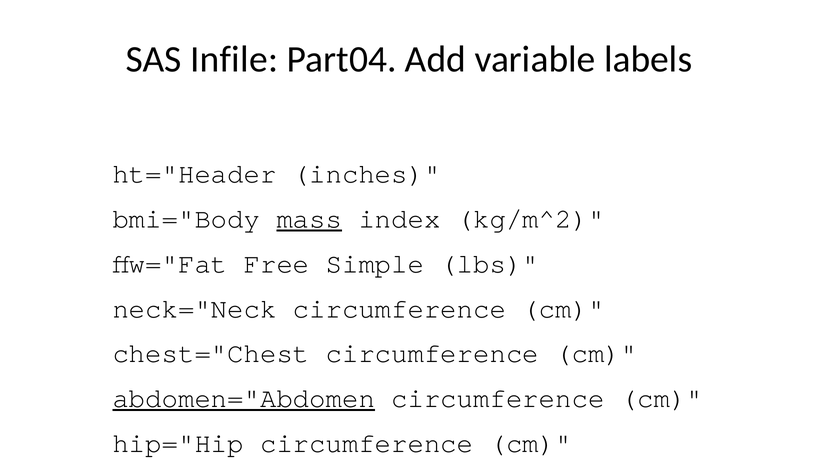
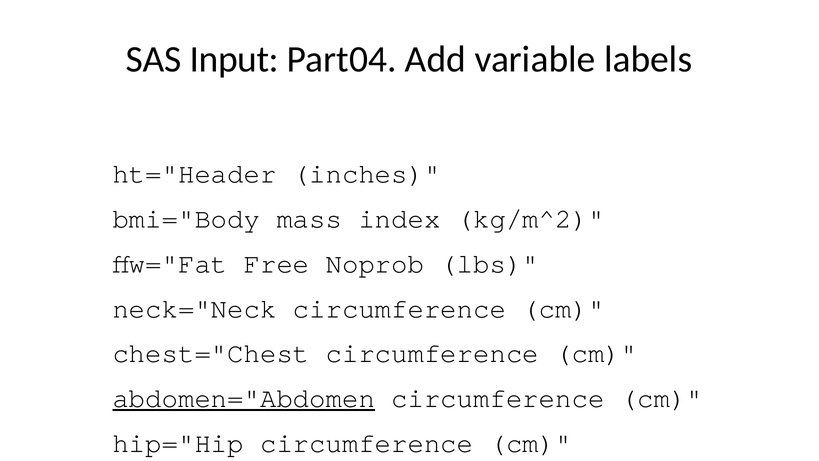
Infile: Infile -> Input (234, 59)
mass underline: present -> none (309, 219)
Simple: Simple -> Noprob (375, 263)
